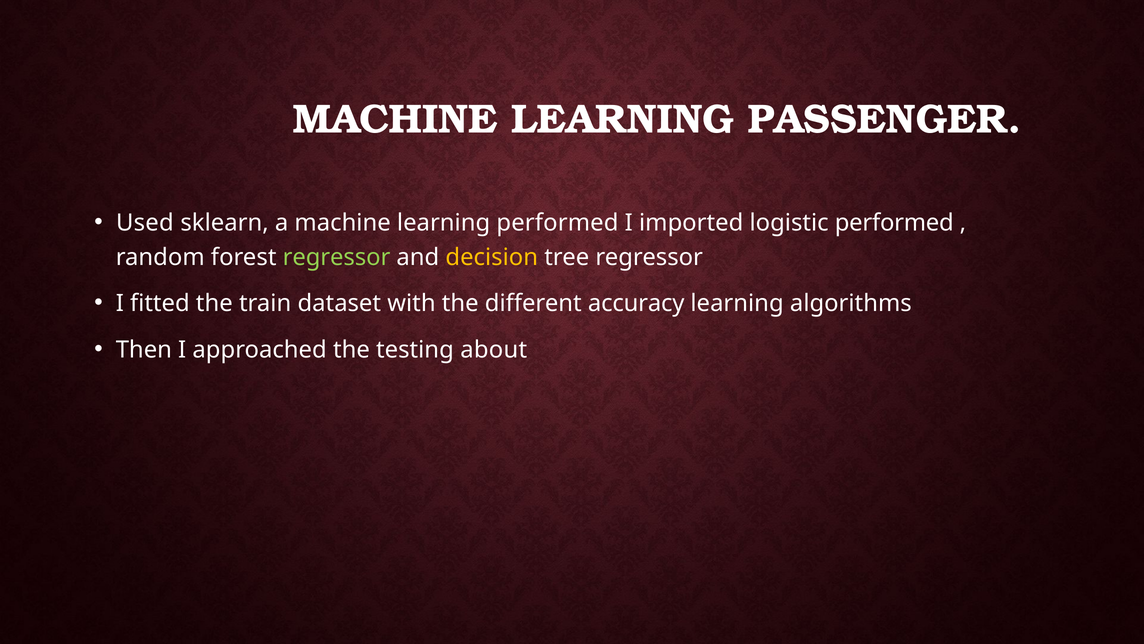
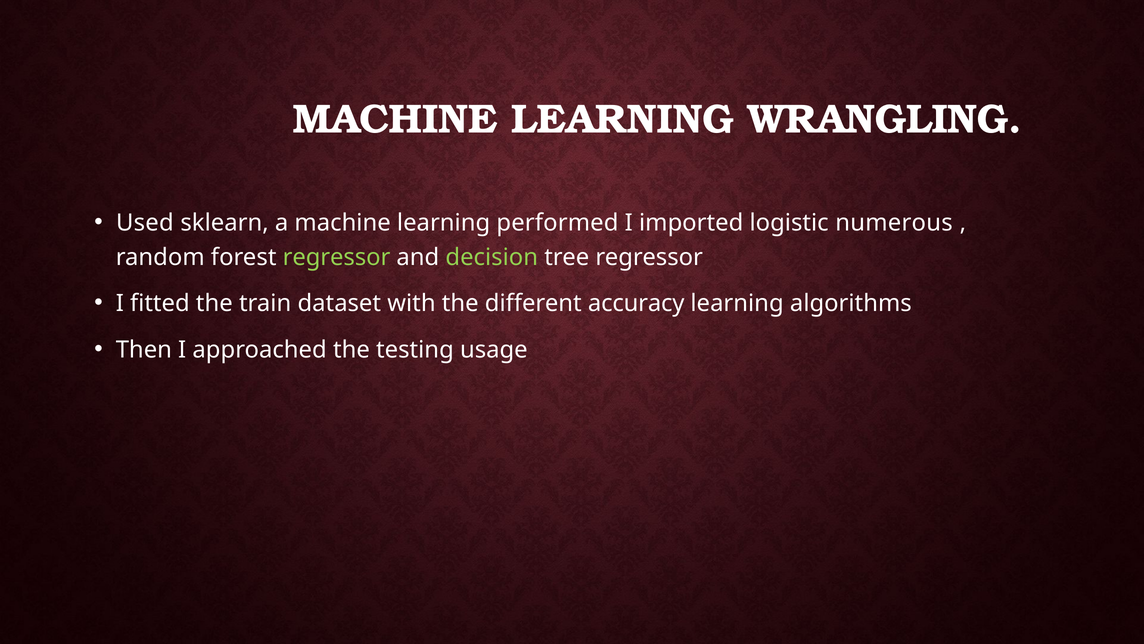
PASSENGER: PASSENGER -> WRANGLING (885, 119)
logistic performed: performed -> numerous (894, 223)
decision colour: yellow -> light green (492, 257)
about: about -> usage (494, 349)
